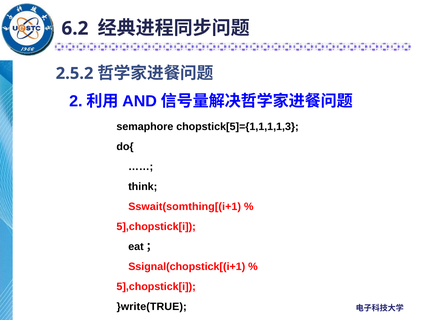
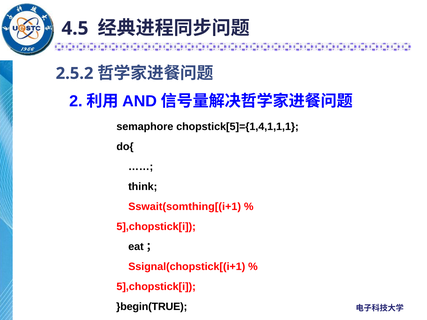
6.2: 6.2 -> 4.5 (75, 28)
chopstick[5]={1,1,1,1,3: chopstick[5]={1,1,1,1,3 -> chopstick[5]={1,4,1,1,1 (237, 127)
}write(TRUE: }write(TRUE -> }begin(TRUE (152, 307)
